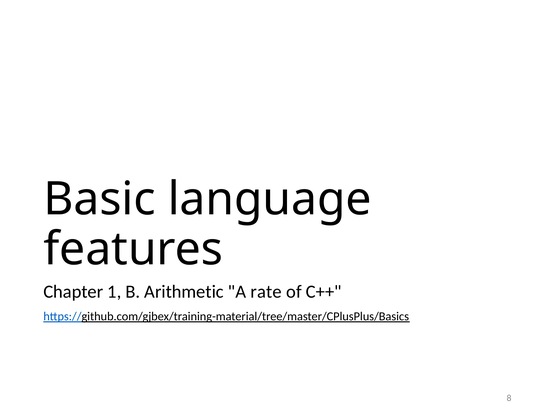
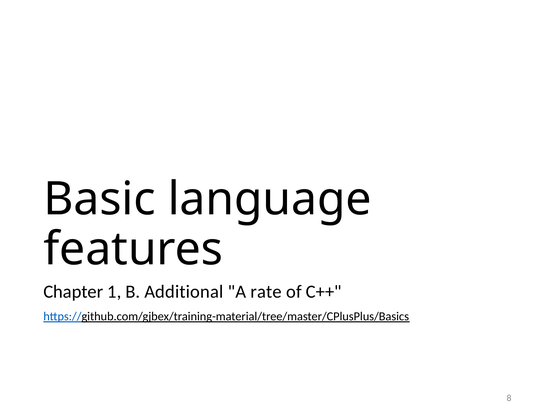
Arithmetic: Arithmetic -> Additional (184, 291)
